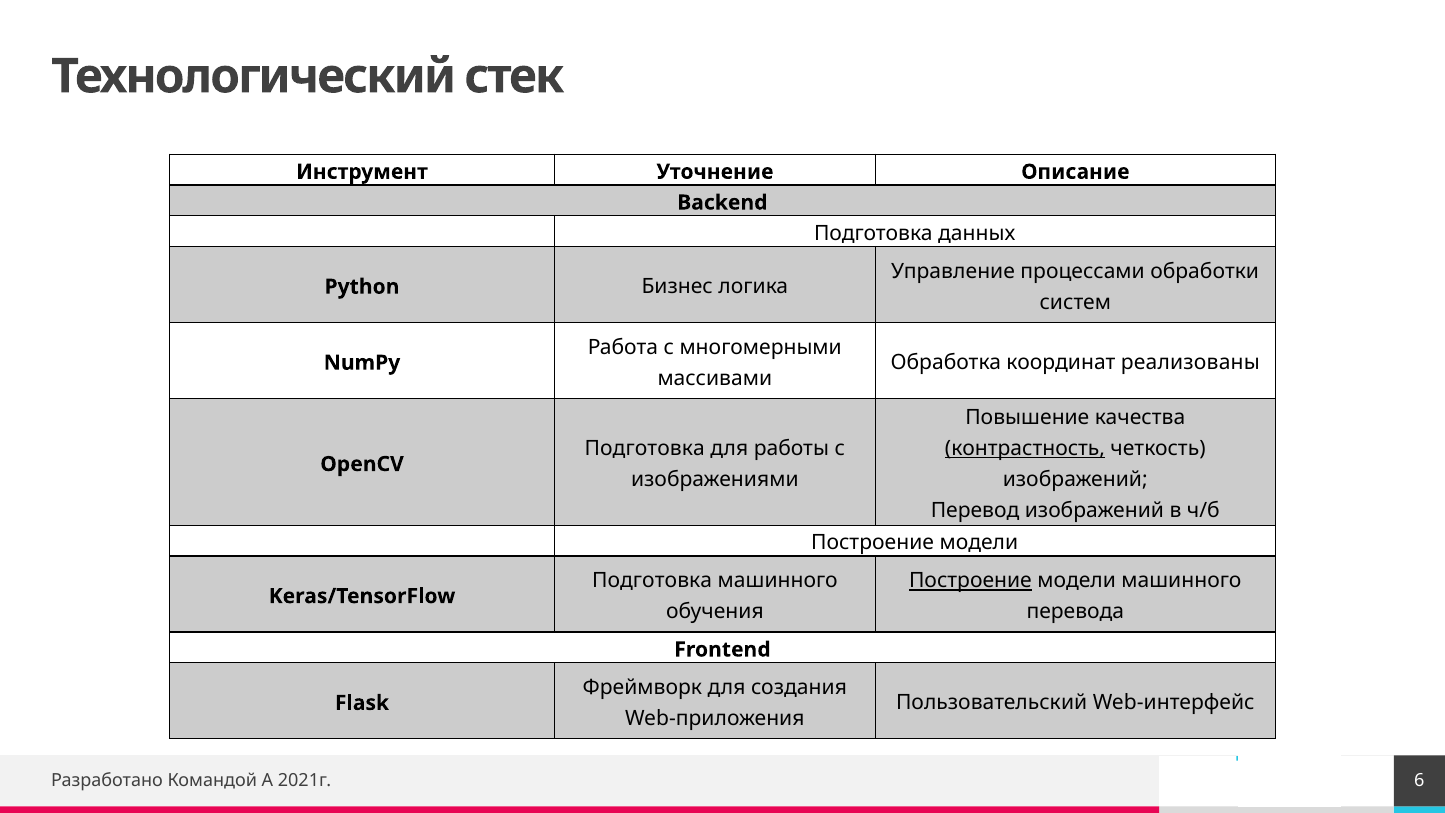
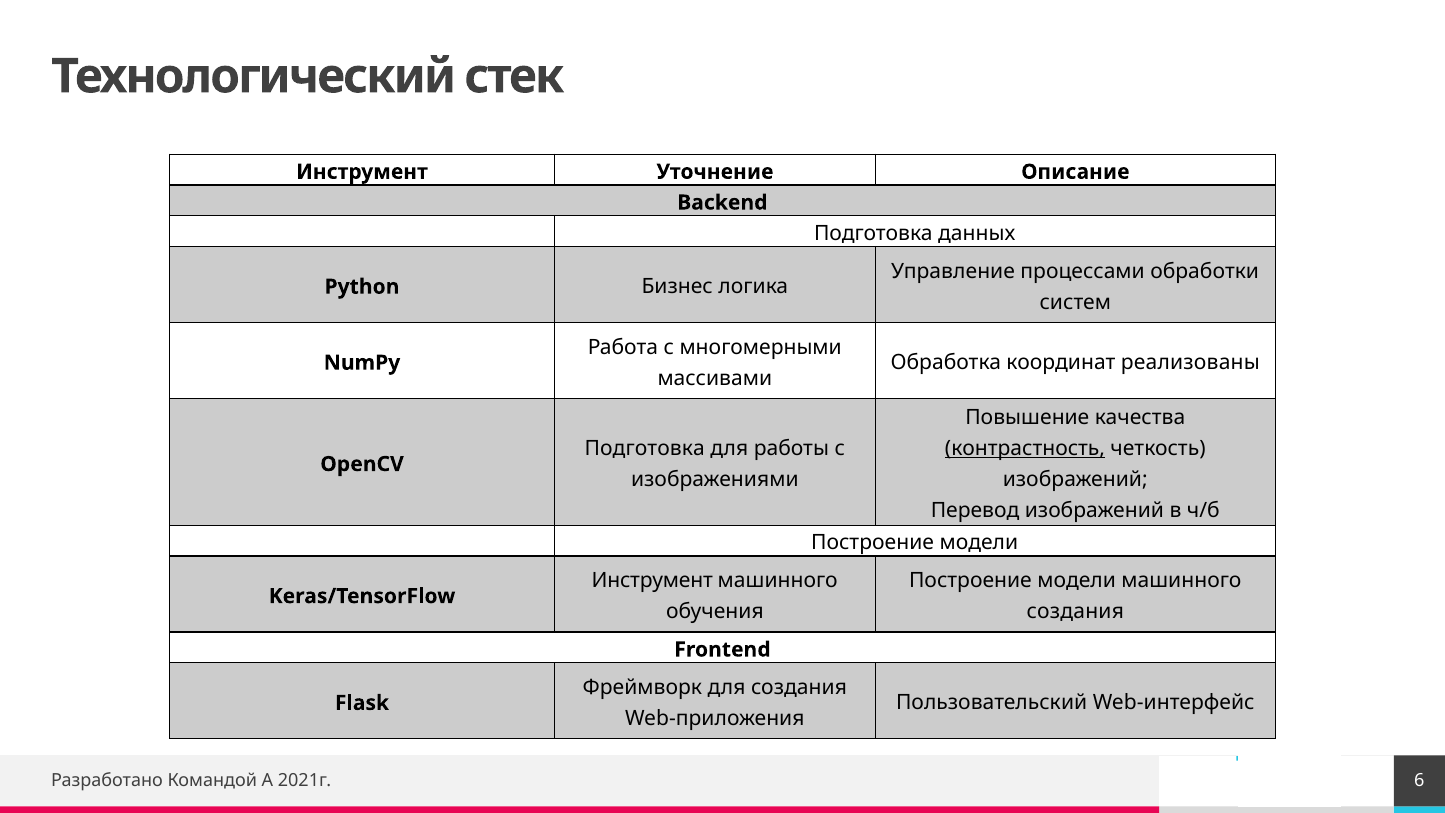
Подготовка: Подготовка -> Инструмент (652, 581)
Построение underline: present -> none (970, 581)
перевода: перевода -> создания (1075, 611)
